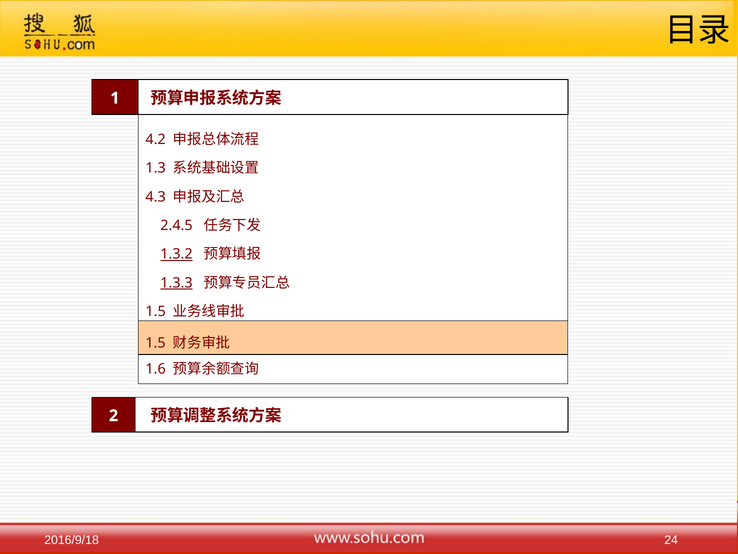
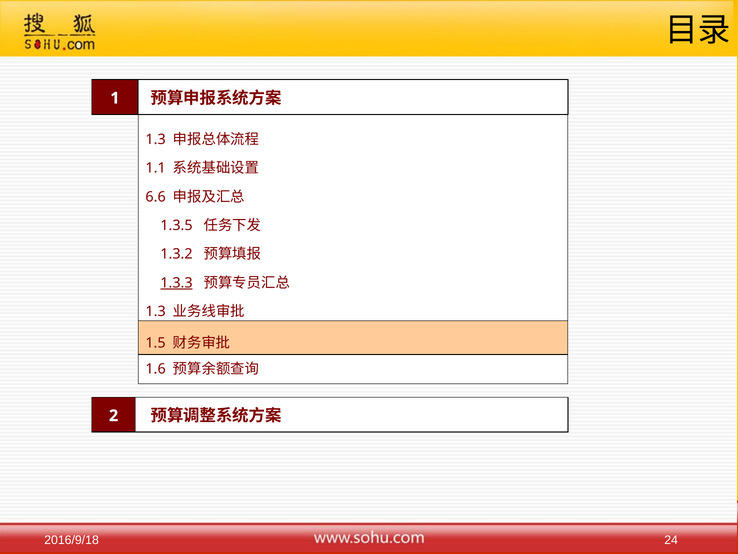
4.2: 4.2 -> 1.3 (156, 139)
1.3: 1.3 -> 1.1 (156, 168)
4.3: 4.3 -> 6.6 (156, 197)
2.4.5: 2.4.5 -> 1.3.5 (177, 225)
1.3.2 underline: present -> none (177, 254)
1.5: 1.5 -> 1.3 (156, 311)
